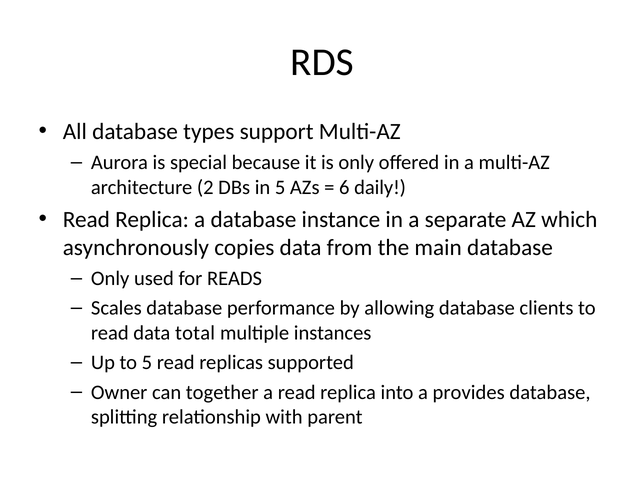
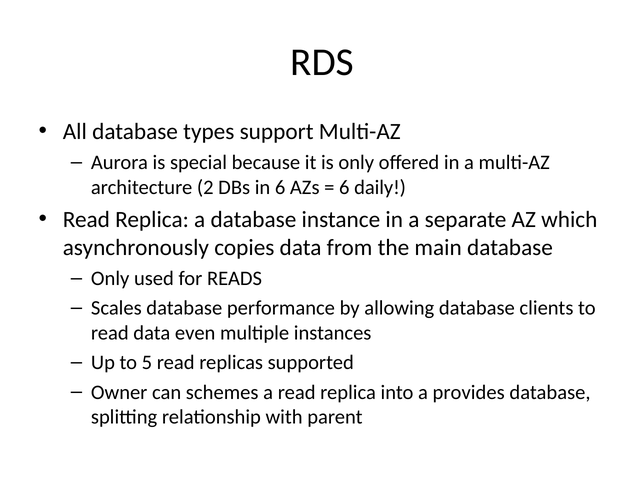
in 5: 5 -> 6 (280, 187)
total: total -> even (195, 333)
together: together -> schemes (222, 392)
